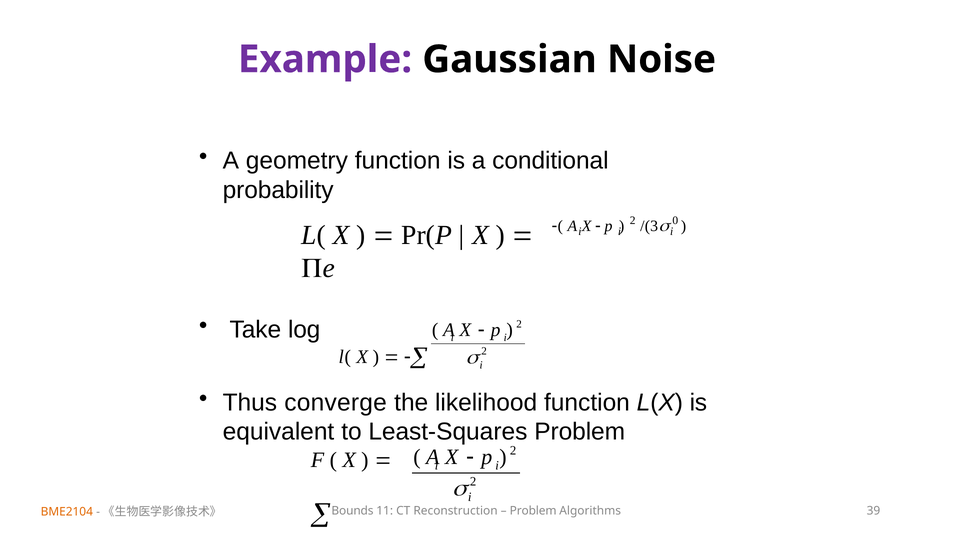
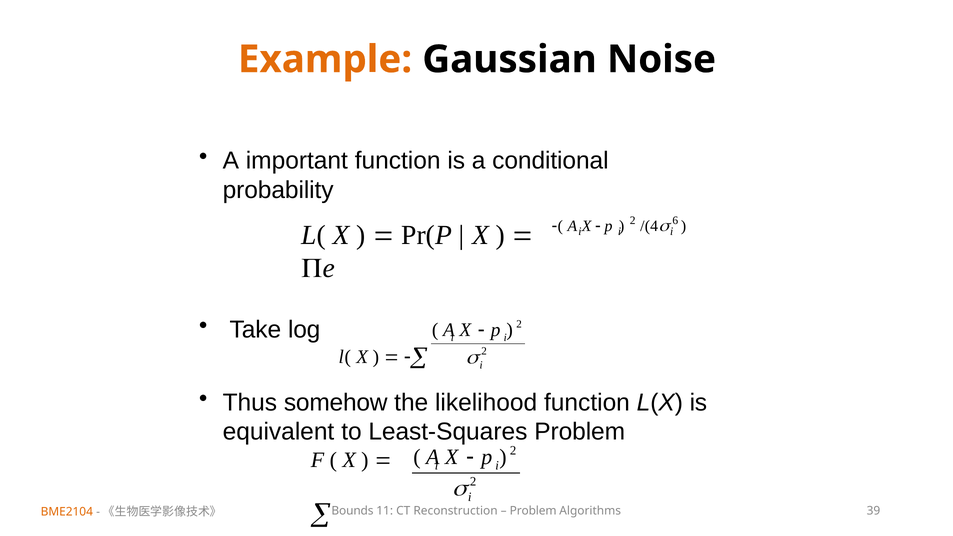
Example colour: purple -> orange (325, 59)
geometry: geometry -> important (297, 161)
0: 0 -> 6 (675, 220)
/(3: /(3 -> /(4 (649, 226)
converge: converge -> somehow (336, 402)
